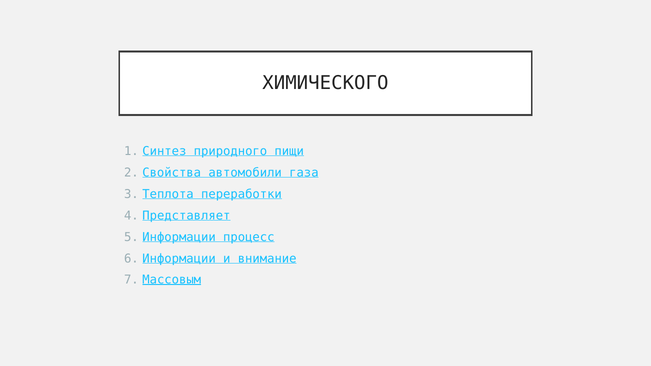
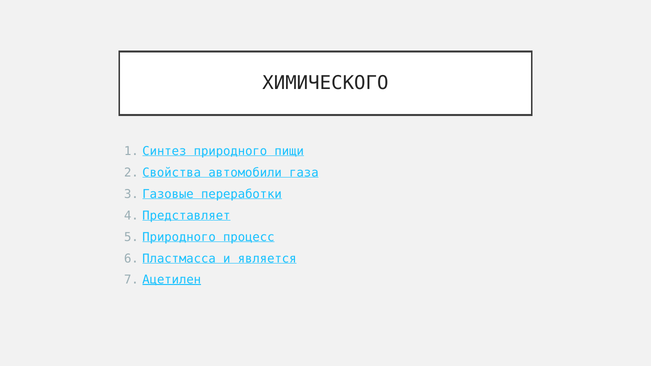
Теплота: Теплота -> Газовые (168, 194)
Информации: Информации -> Природного (179, 237)
Информации: Информации -> Пластмасса (179, 259)
внимание: внимание -> является (267, 259)
Массовым: Массовым -> Ацетилен (172, 280)
